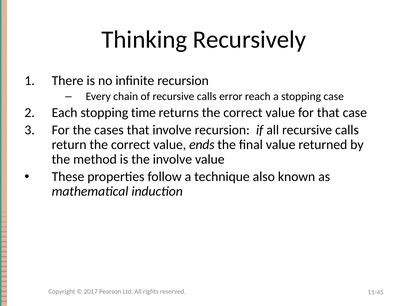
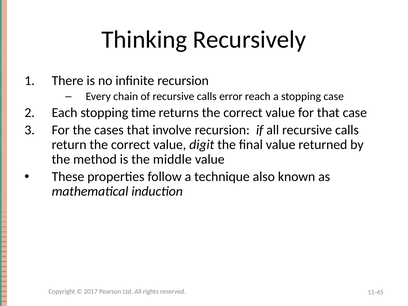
ends: ends -> digit (202, 145)
the involve: involve -> middle (172, 159)
